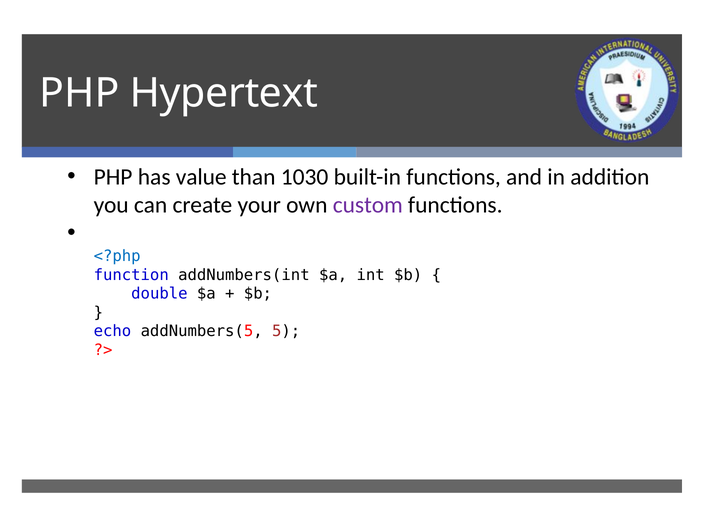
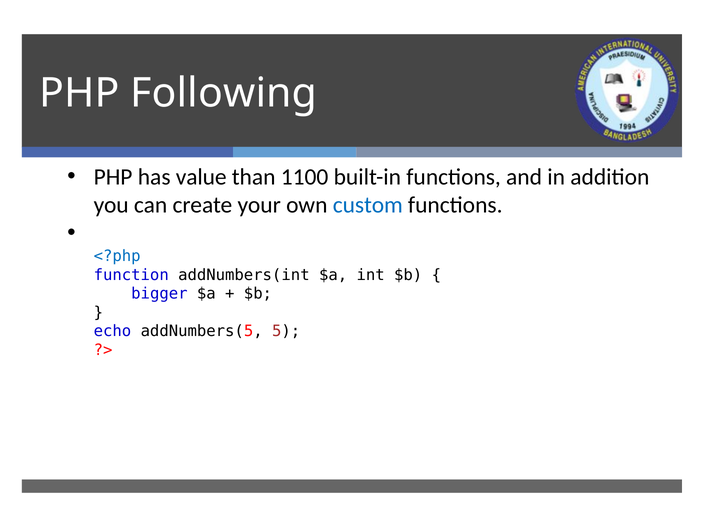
Hypertext: Hypertext -> Following (224, 93)
1030: 1030 -> 1100 (305, 177)
custom colour: purple -> blue (368, 205)
double: double -> bigger (159, 294)
